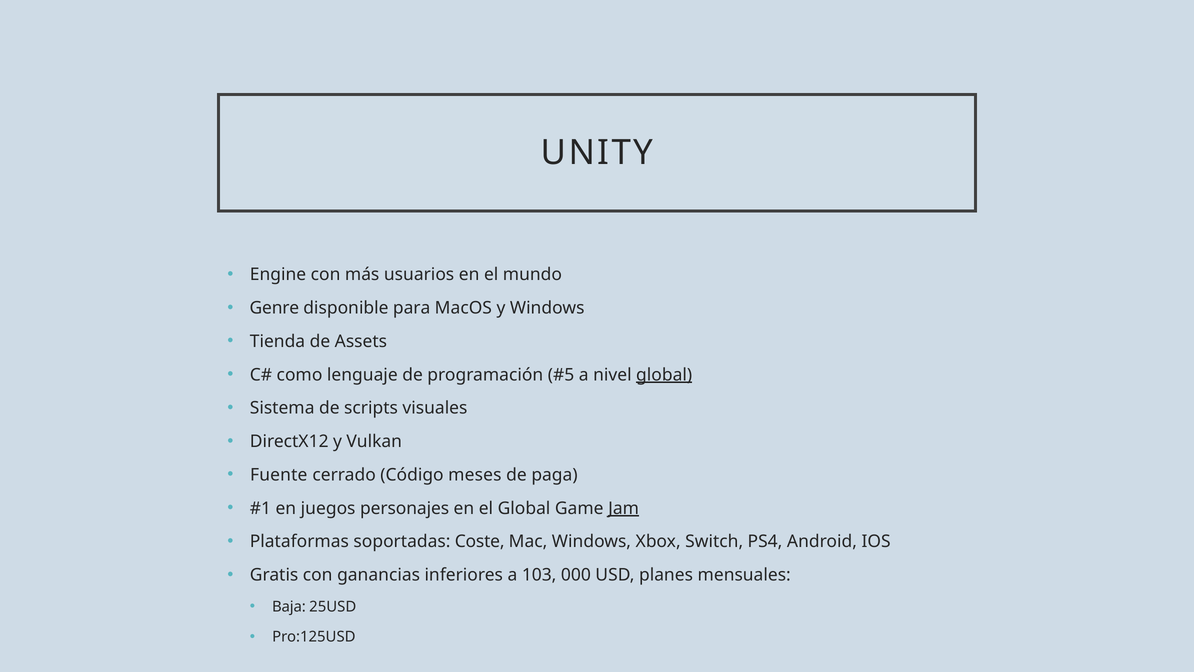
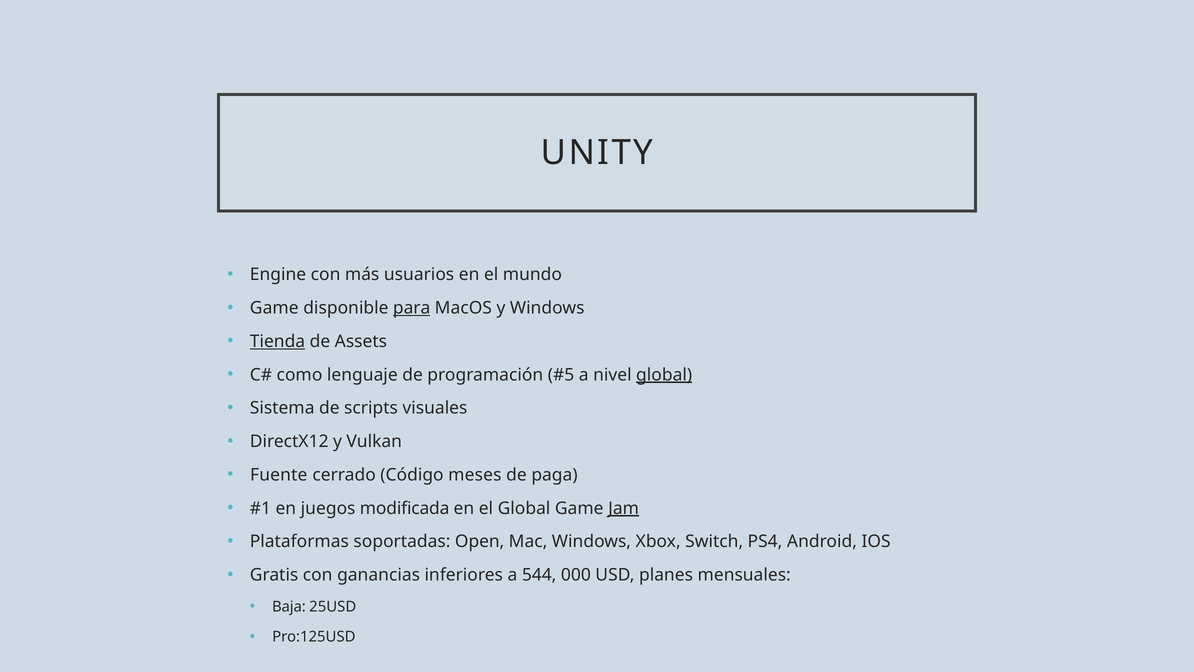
Genre: Genre -> Game (274, 308)
para underline: none -> present (412, 308)
Tienda underline: none -> present (277, 341)
personajes: personajes -> modificada (405, 508)
Coste: Coste -> Open (480, 541)
103: 103 -> 544 (539, 575)
